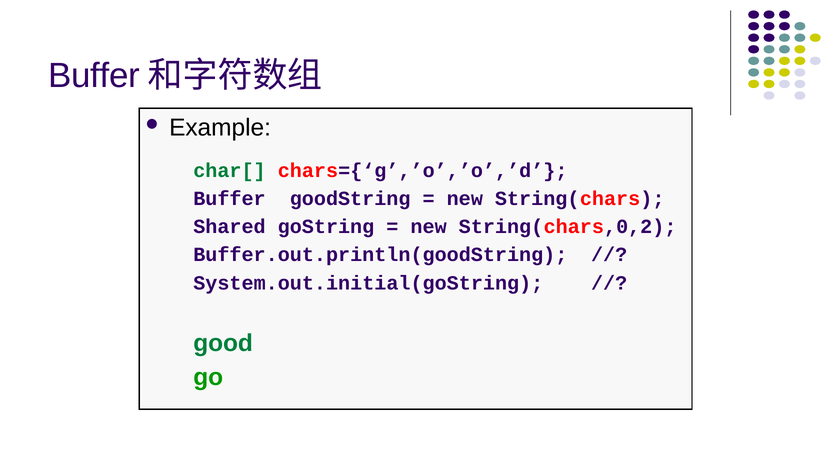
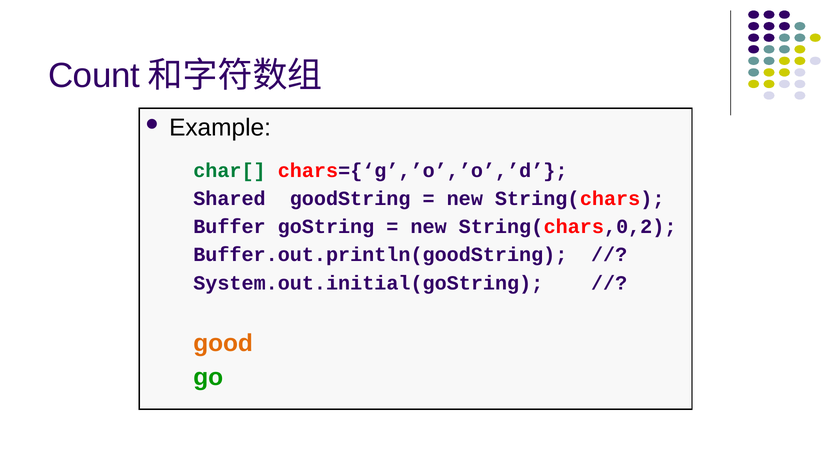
Buffer: Buffer -> Count (94, 76)
Buffer: Buffer -> Shared (229, 199)
Shared: Shared -> Buffer (229, 227)
good colour: green -> orange (223, 343)
